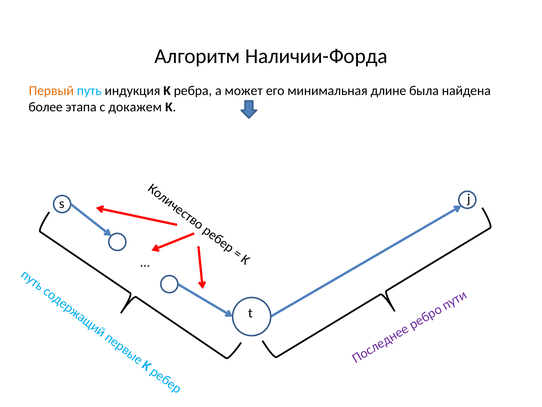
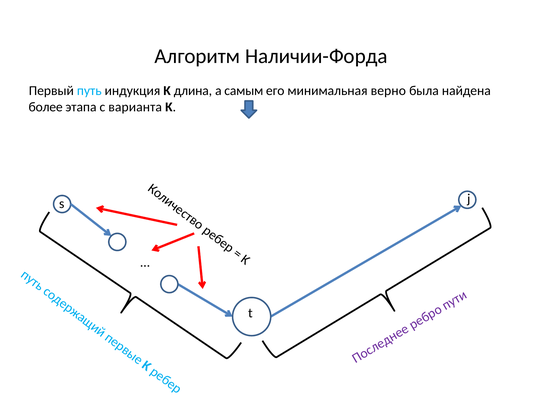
Первый colour: orange -> black (51, 91)
ребра: ребра -> длина (193, 91)
может: может -> самым (244, 91)
длине: длине -> верно (388, 91)
докажем: докажем -> варианта (135, 107)
